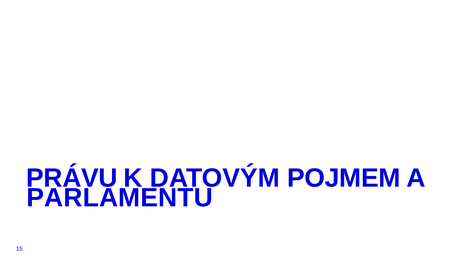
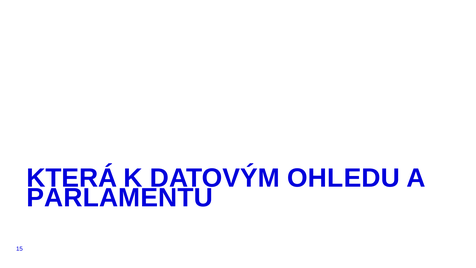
PRÁVU: PRÁVU -> KTERÁ (72, 178)
POJMEM: POJMEM -> OHLEDU (344, 178)
